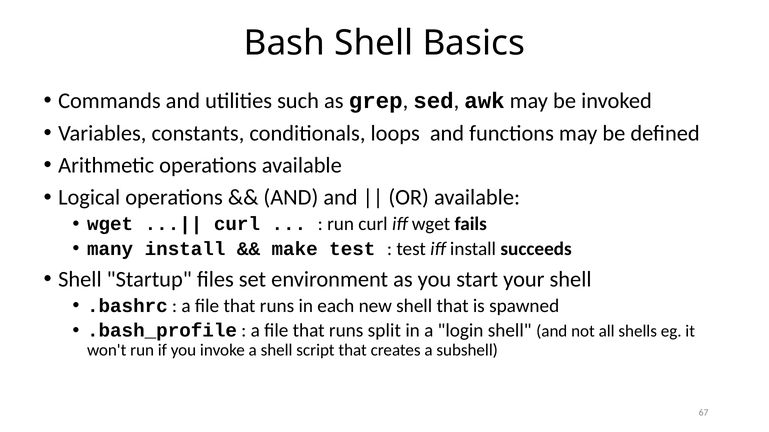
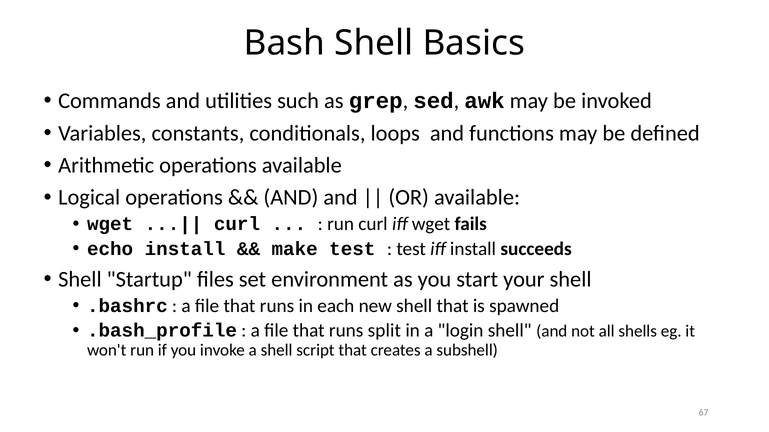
many: many -> echo (110, 249)
